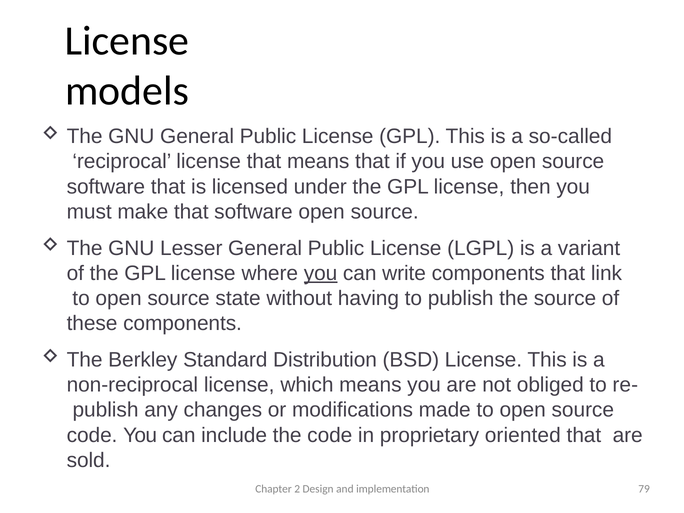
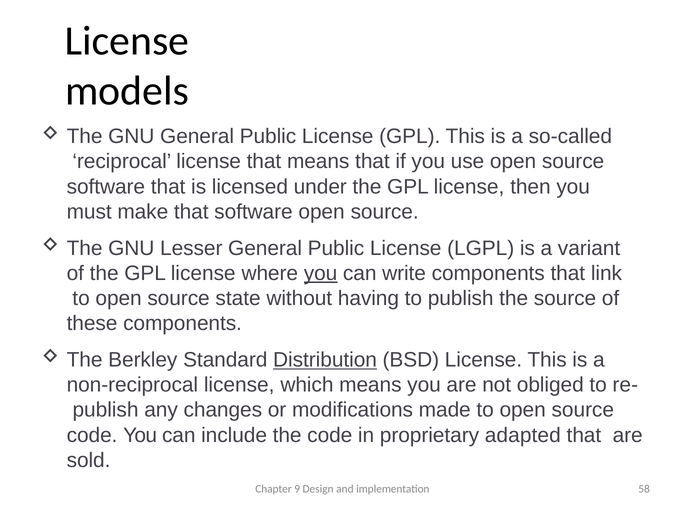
Distribution underline: none -> present (325, 360)
oriented: oriented -> adapted (523, 435)
2: 2 -> 9 (297, 489)
79: 79 -> 58 (644, 489)
